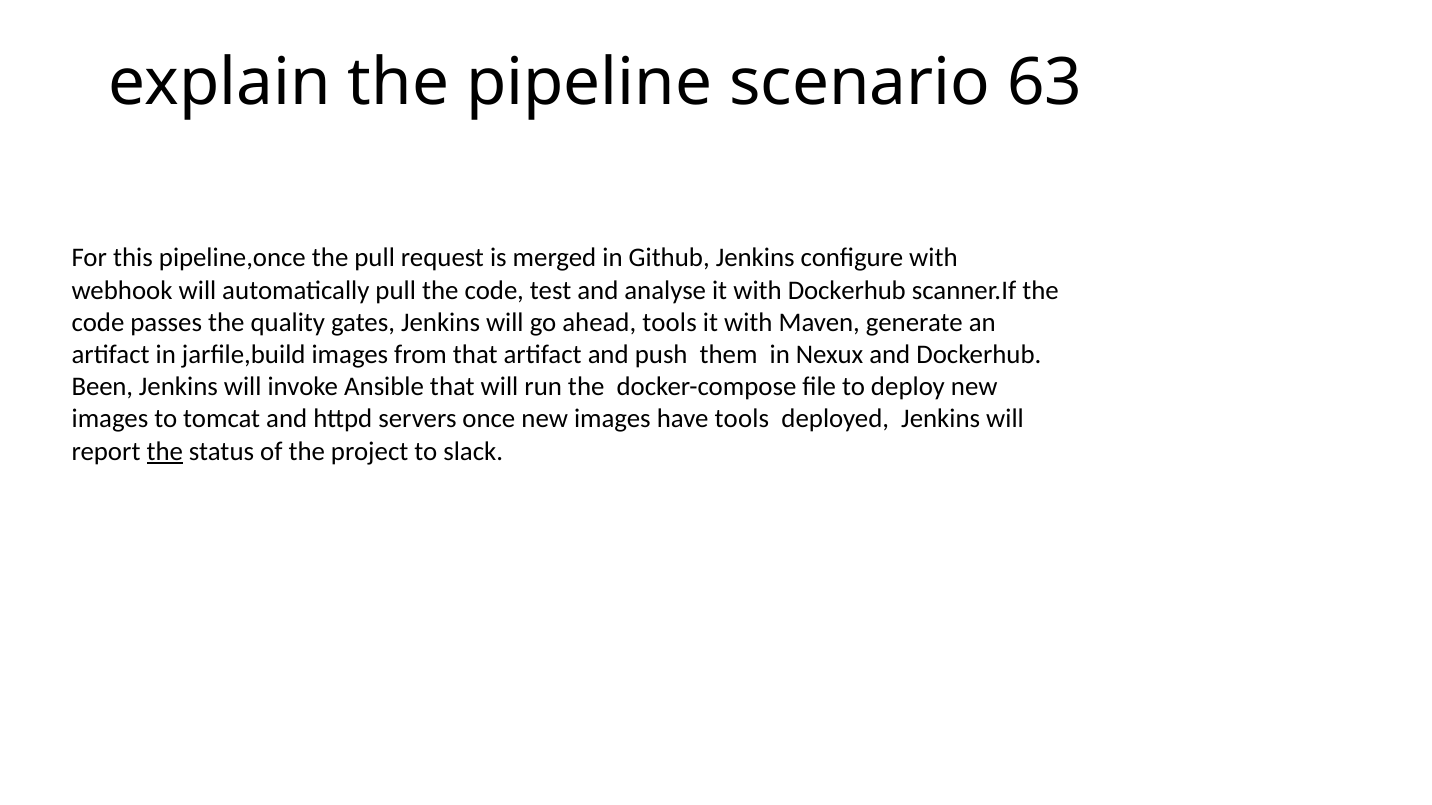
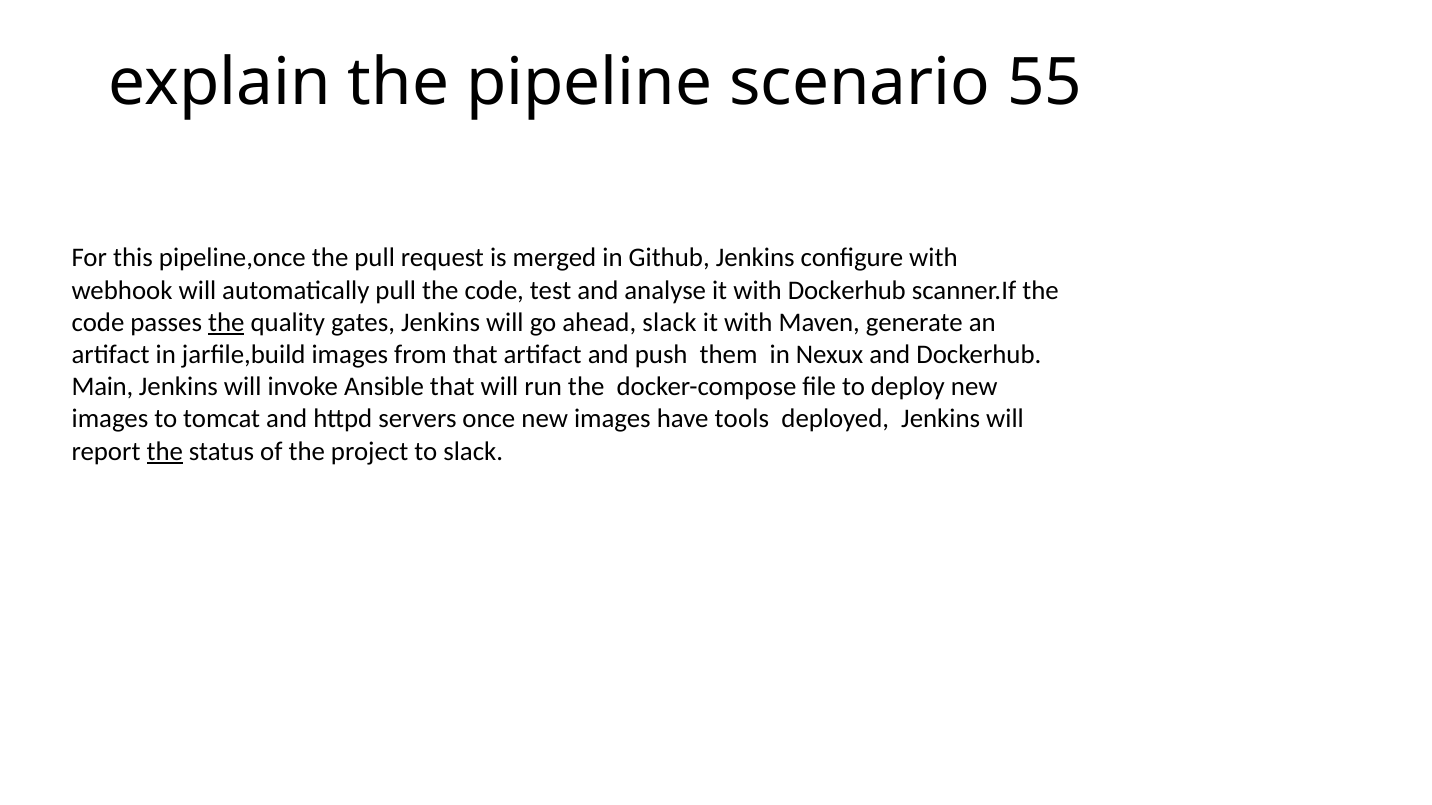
63: 63 -> 55 (1045, 83)
the underline: none -> present (226, 323)
ahead tools: tools -> slack (669, 323)
Been: Been -> Main (102, 387)
